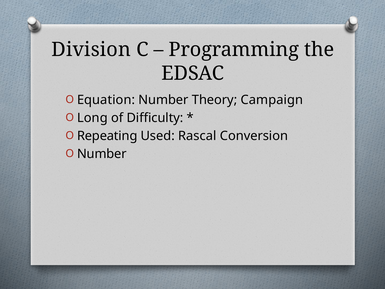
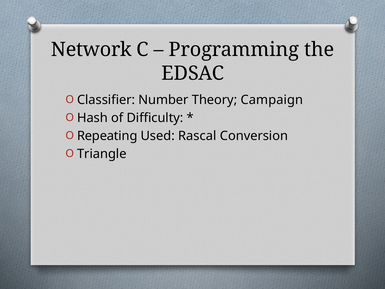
Division: Division -> Network (91, 50)
Equation: Equation -> Classifier (106, 100)
Long: Long -> Hash (92, 118)
Number: Number -> Triangle (102, 154)
